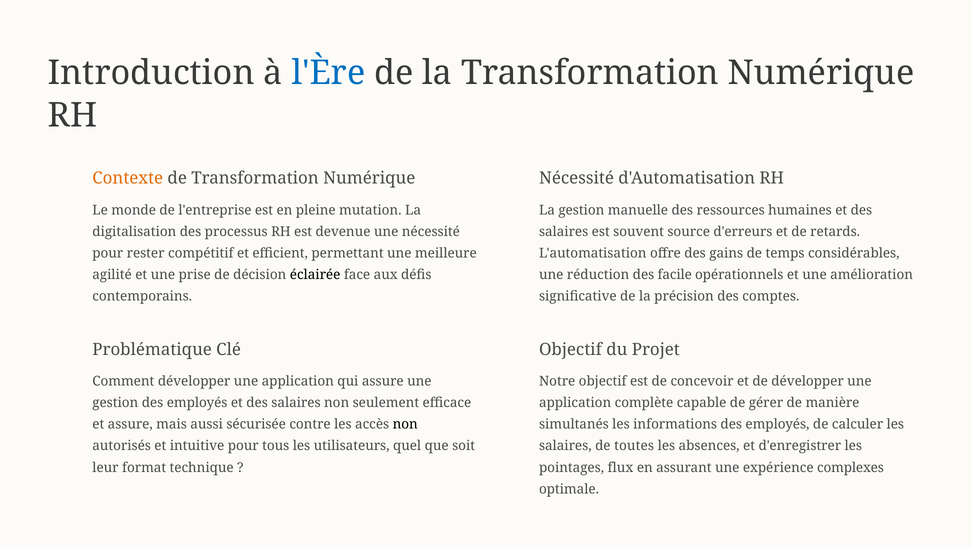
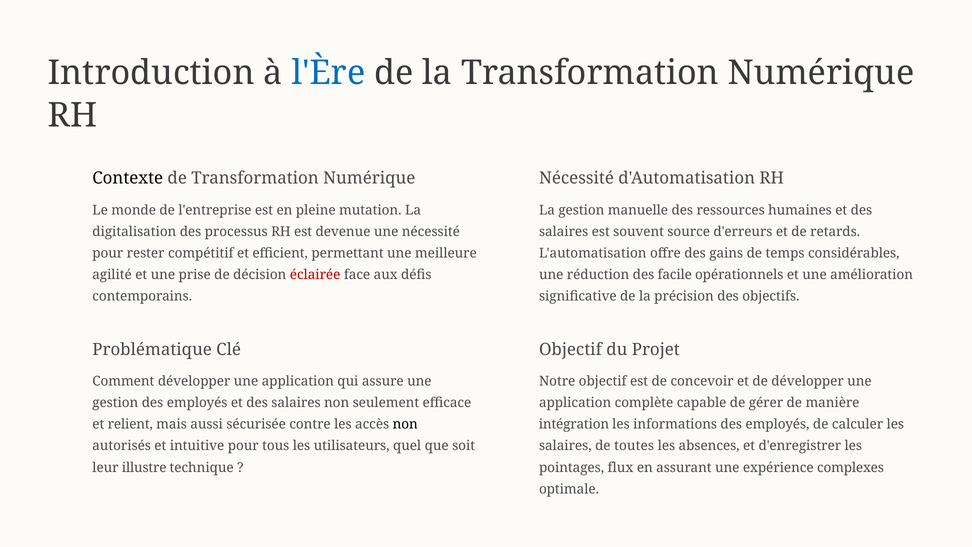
Contexte colour: orange -> black (128, 178)
éclairée colour: black -> red (315, 275)
comptes: comptes -> objectifs (771, 296)
et assure: assure -> relient (130, 424)
simultanés: simultanés -> intégration (574, 424)
format: format -> illustre (144, 467)
